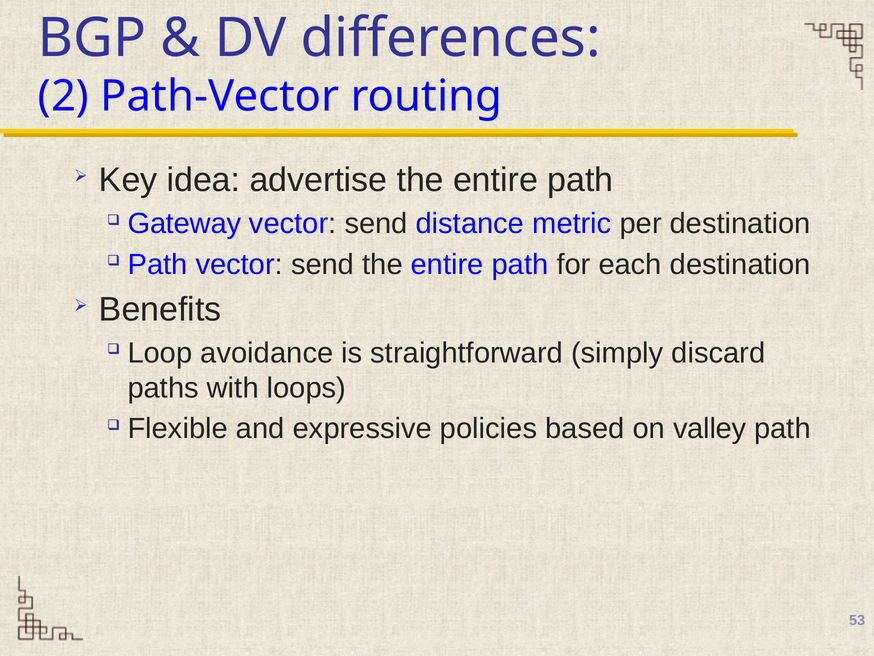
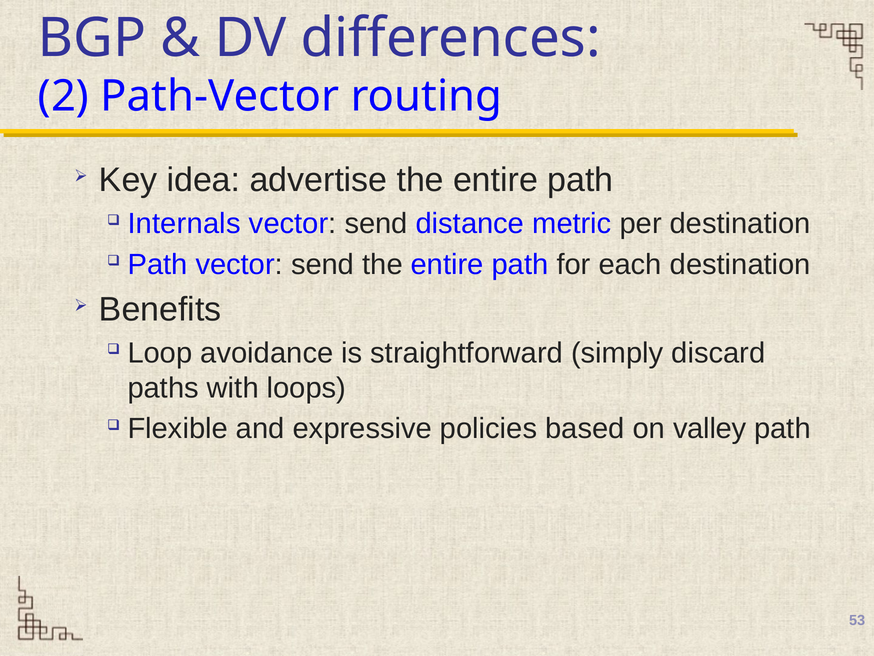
Gateway: Gateway -> Internals (184, 224)
